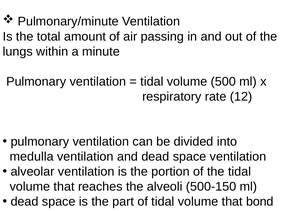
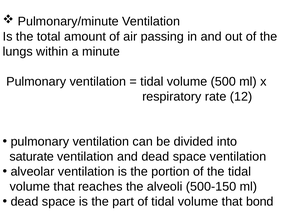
medulla: medulla -> saturate (32, 157)
